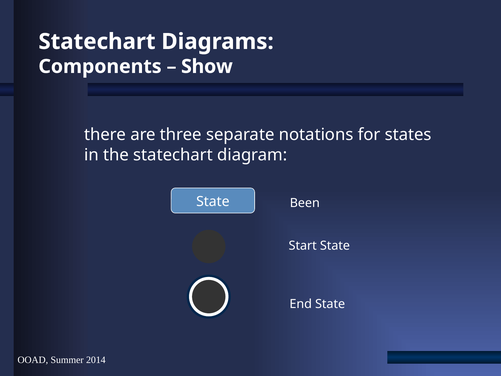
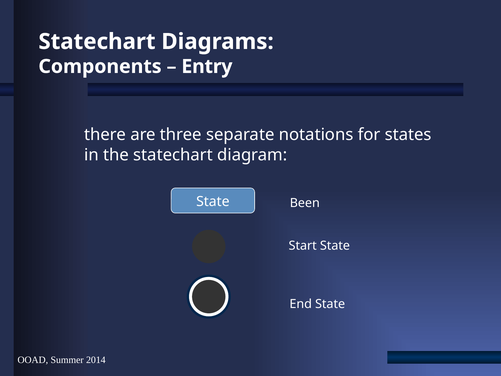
Show: Show -> Entry (207, 66)
